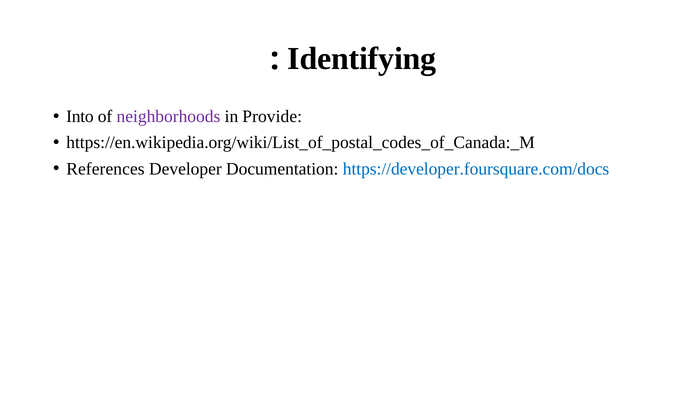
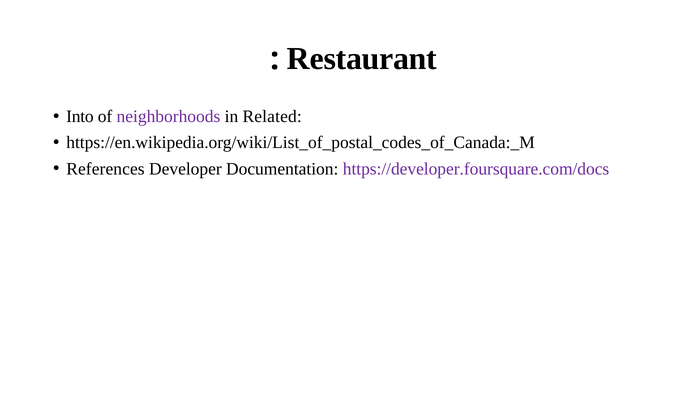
Identifying: Identifying -> Restaurant (362, 59)
Provide: Provide -> Related (272, 116)
https://developer.foursquare.com/docs colour: blue -> purple (476, 169)
